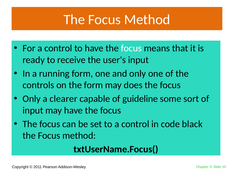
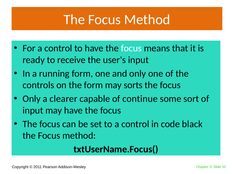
does: does -> sorts (133, 85)
guideline: guideline -> continue (140, 99)
